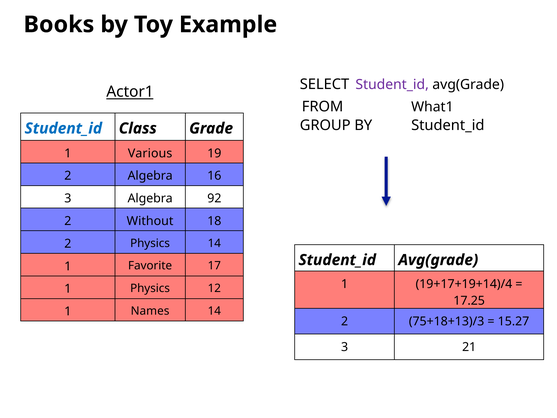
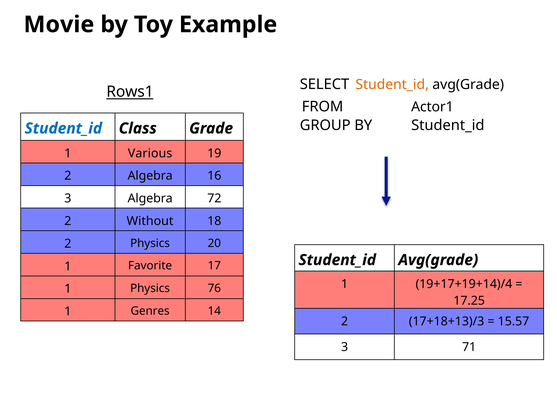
Books: Books -> Movie (59, 25)
Student_id colour: purple -> orange (392, 85)
Actor1: Actor1 -> Rows1 (130, 92)
What1: What1 -> Actor1 (432, 107)
92: 92 -> 72 (214, 198)
Physics 14: 14 -> 20 (214, 243)
12: 12 -> 76 (214, 288)
Names: Names -> Genres (150, 311)
75+18+13)/3: 75+18+13)/3 -> 17+18+13)/3 (447, 321)
15.27: 15.27 -> 15.57 (513, 321)
21: 21 -> 71 (469, 347)
